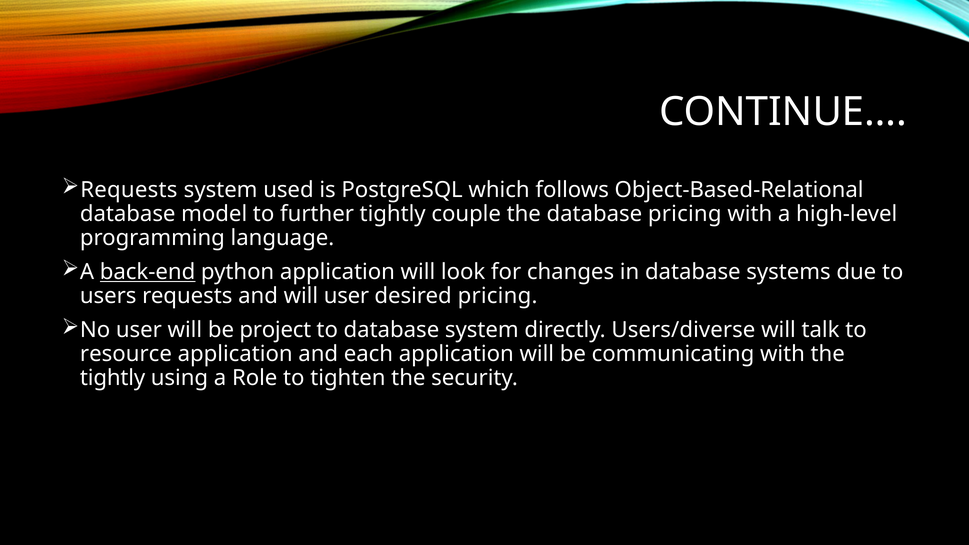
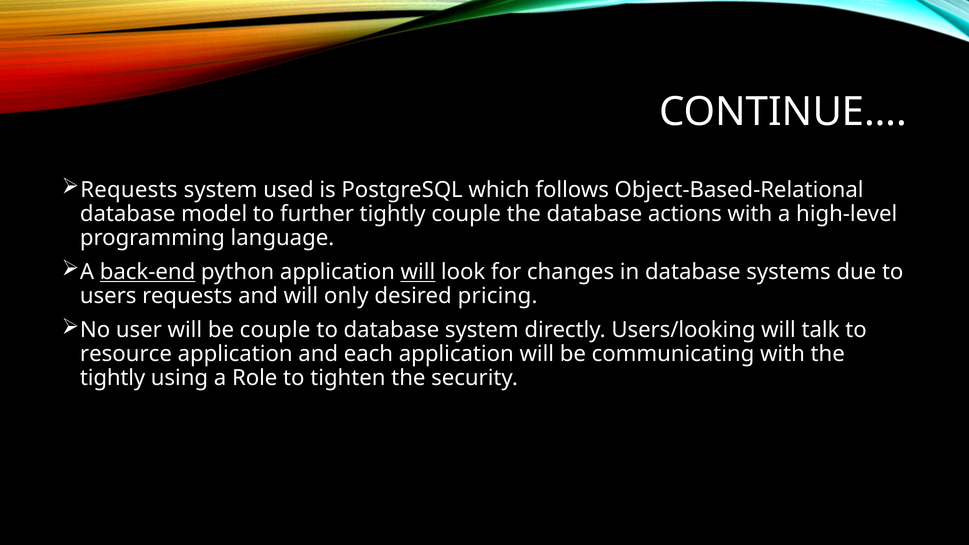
database pricing: pricing -> actions (685, 214)
will underline: none -> present (418, 272)
will user: user -> only (346, 296)
be project: project -> couple (275, 330)
Users/diverse: Users/diverse -> Users/looking (684, 330)
